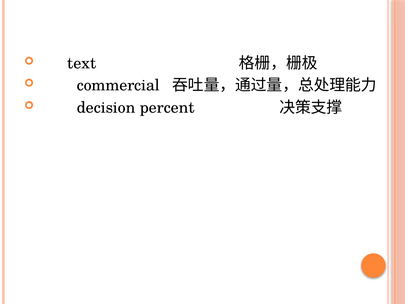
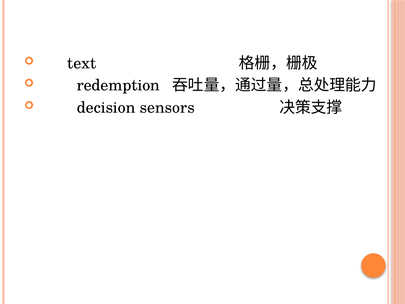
commercial: commercial -> redemption (118, 85)
percent: percent -> sensors (167, 108)
